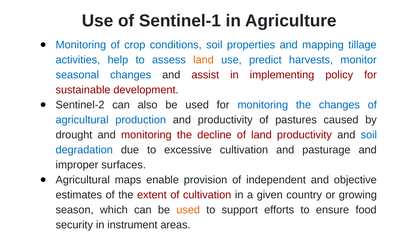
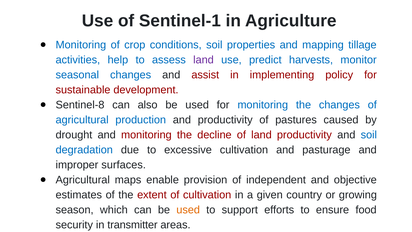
land colour: orange -> purple (203, 60)
Sentinel-2: Sentinel-2 -> Sentinel-8 (80, 105)
instrument: instrument -> transmitter (132, 225)
